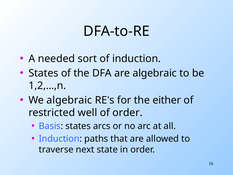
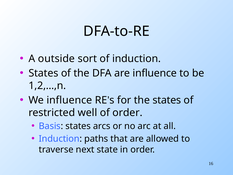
needed: needed -> outside (56, 59)
are algebraic: algebraic -> influence (155, 73)
We algebraic: algebraic -> influence (69, 100)
the either: either -> states (167, 100)
